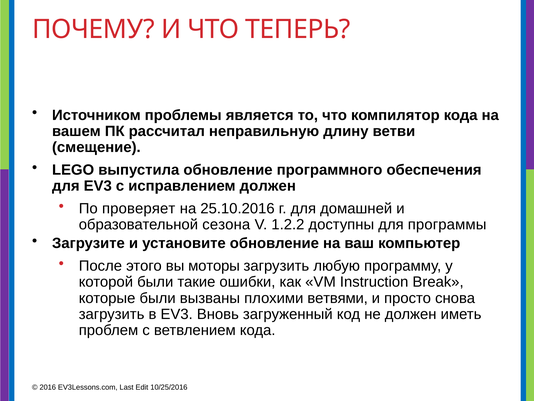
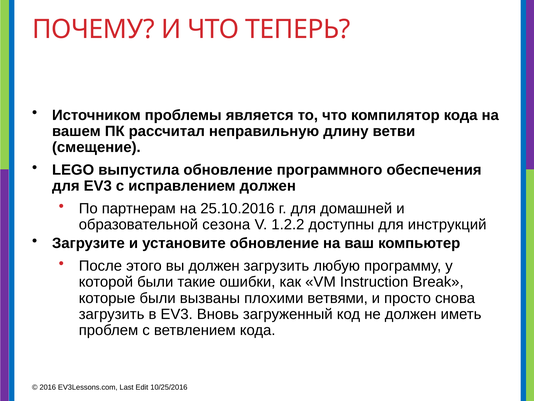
проверяет: проверяет -> партнерам (139, 208)
программы: программы -> инструкций (447, 224)
вы моторы: моторы -> должен (214, 266)
